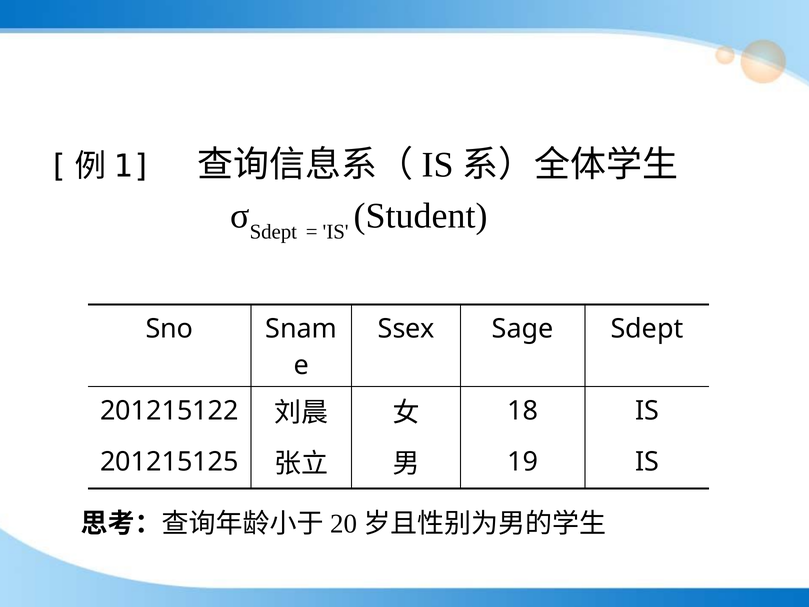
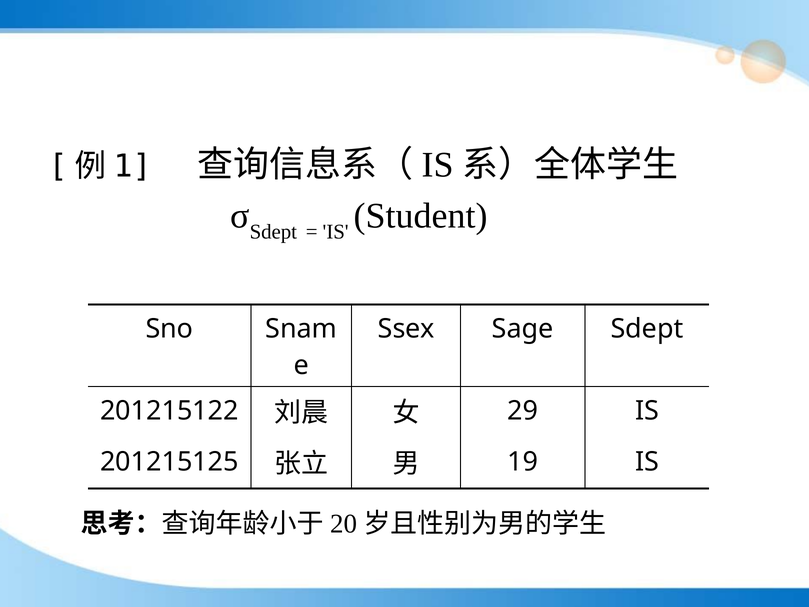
18: 18 -> 29 (523, 410)
